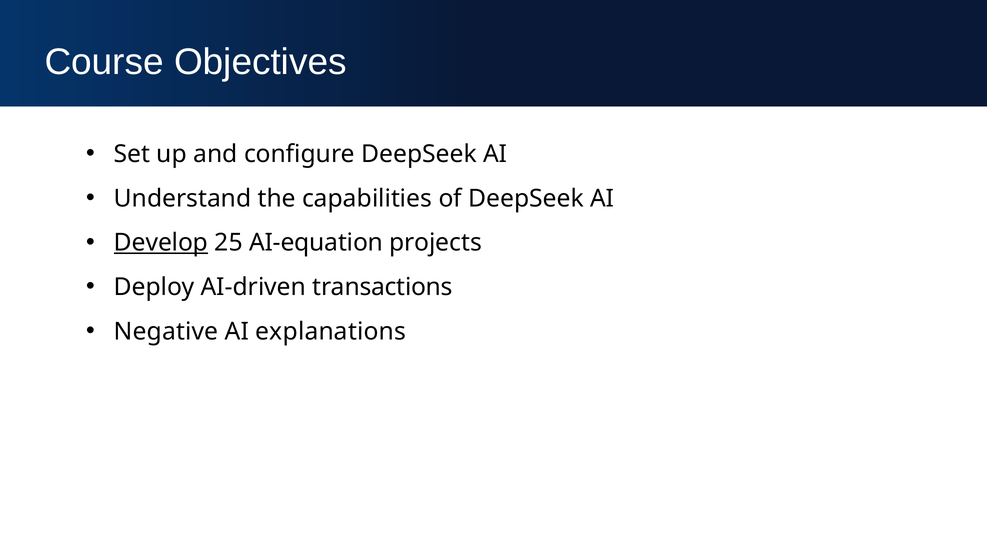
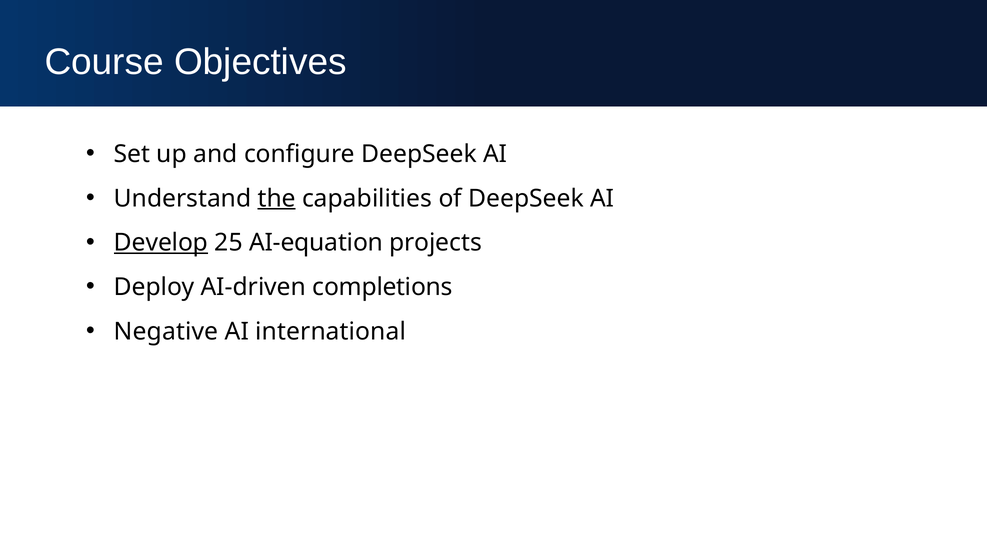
the underline: none -> present (277, 198)
transactions: transactions -> completions (383, 287)
explanations: explanations -> international (331, 332)
